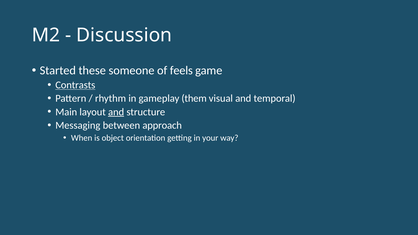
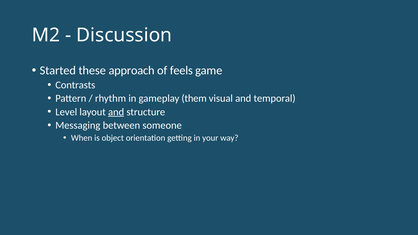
someone: someone -> approach (132, 71)
Contrasts underline: present -> none (75, 85)
Main: Main -> Level (66, 112)
approach: approach -> someone (162, 125)
